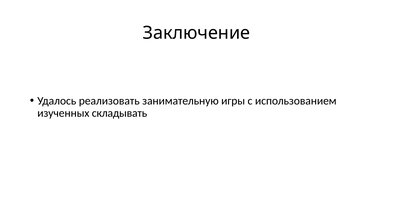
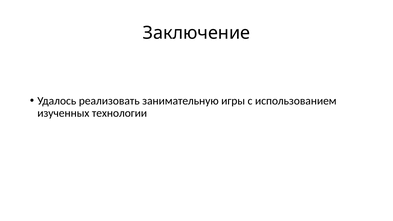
складывать: складывать -> технологии (119, 113)
